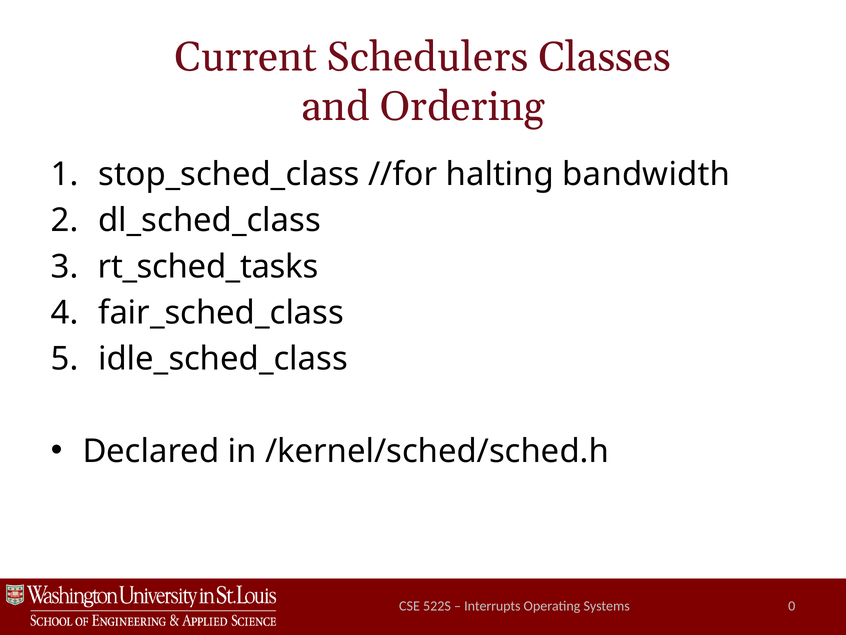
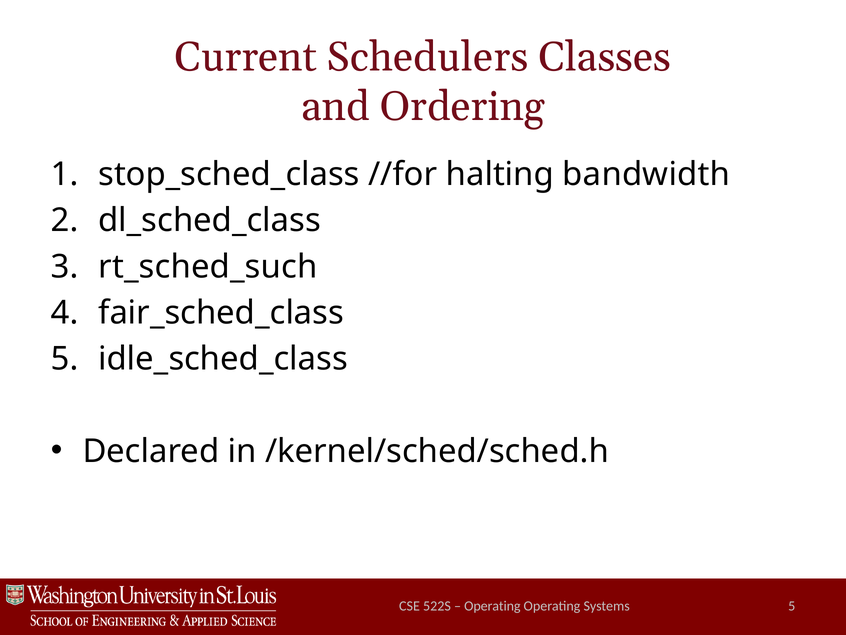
rt_sched_tasks: rt_sched_tasks -> rt_sched_such (208, 267)
Interrupts: Interrupts -> Operating (492, 606)
Systems 0: 0 -> 5 (792, 606)
